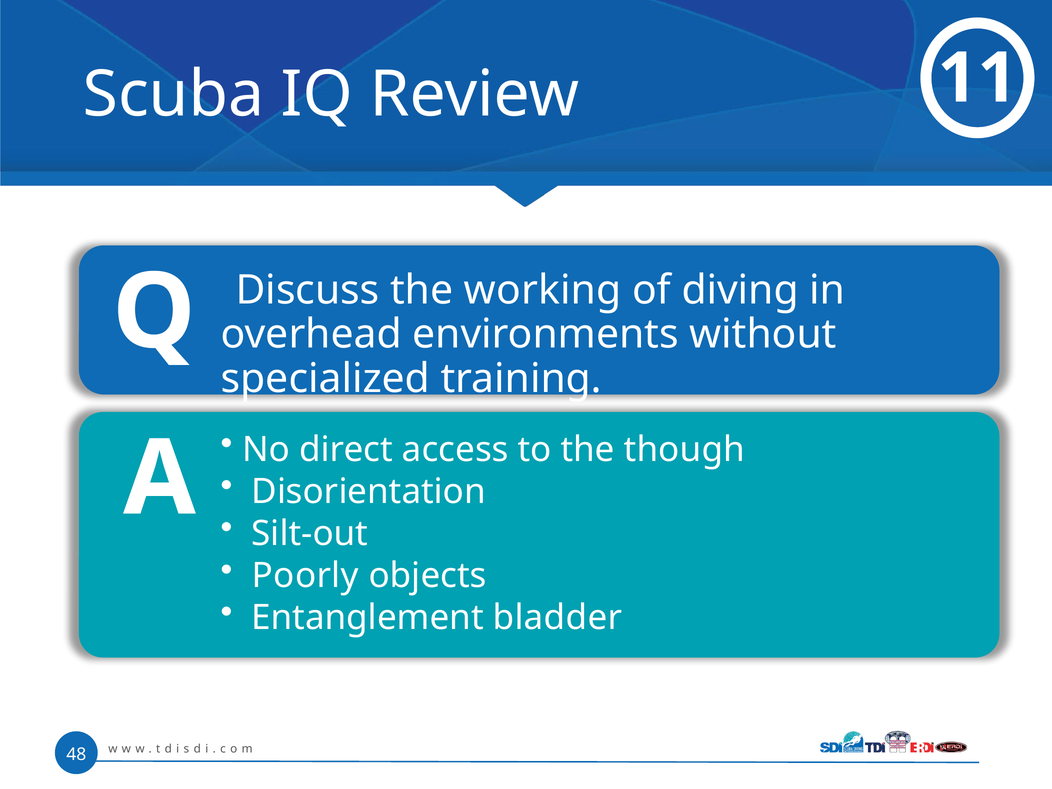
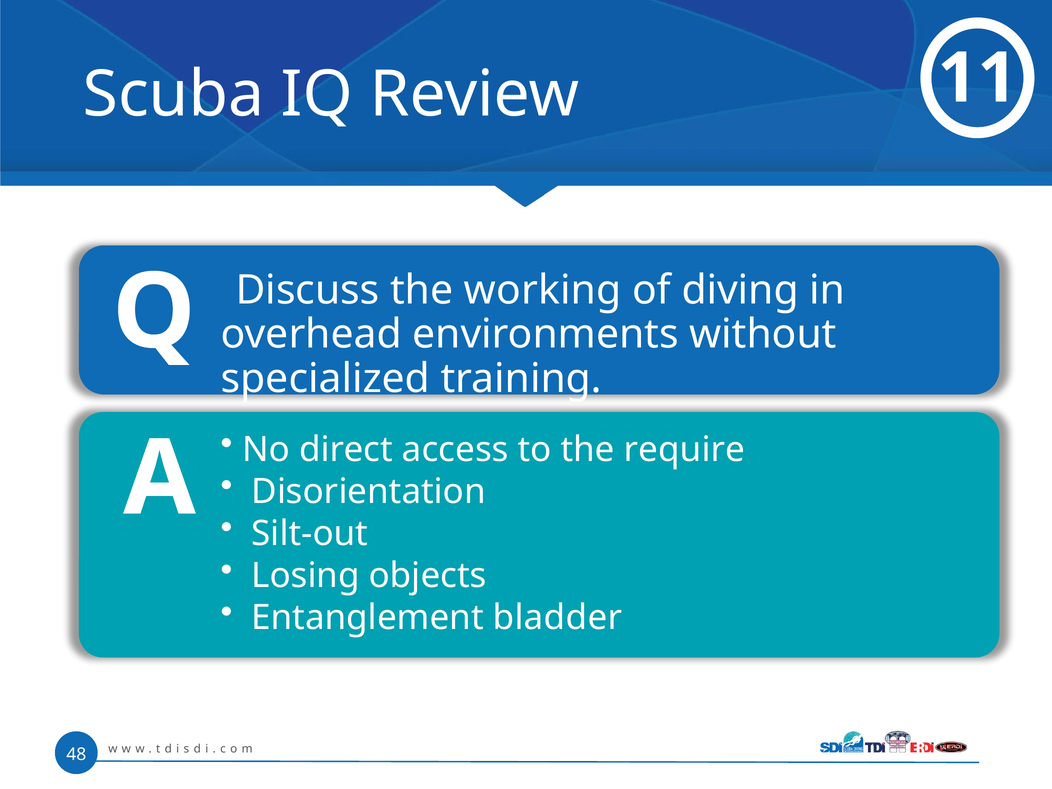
though: though -> require (684, 449)
Poorly: Poorly -> Losing (306, 576)
